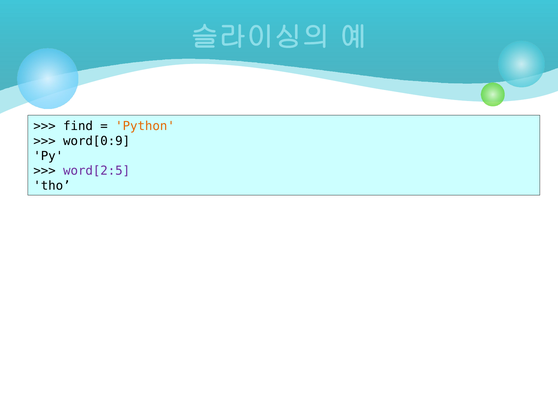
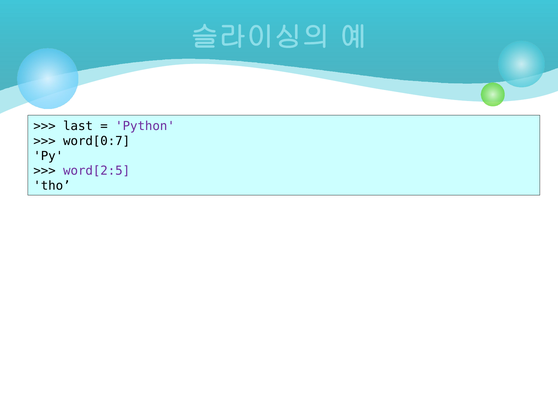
find: find -> last (78, 126)
Python colour: orange -> purple (145, 126)
word[0:9: word[0:9 -> word[0:7 (97, 141)
